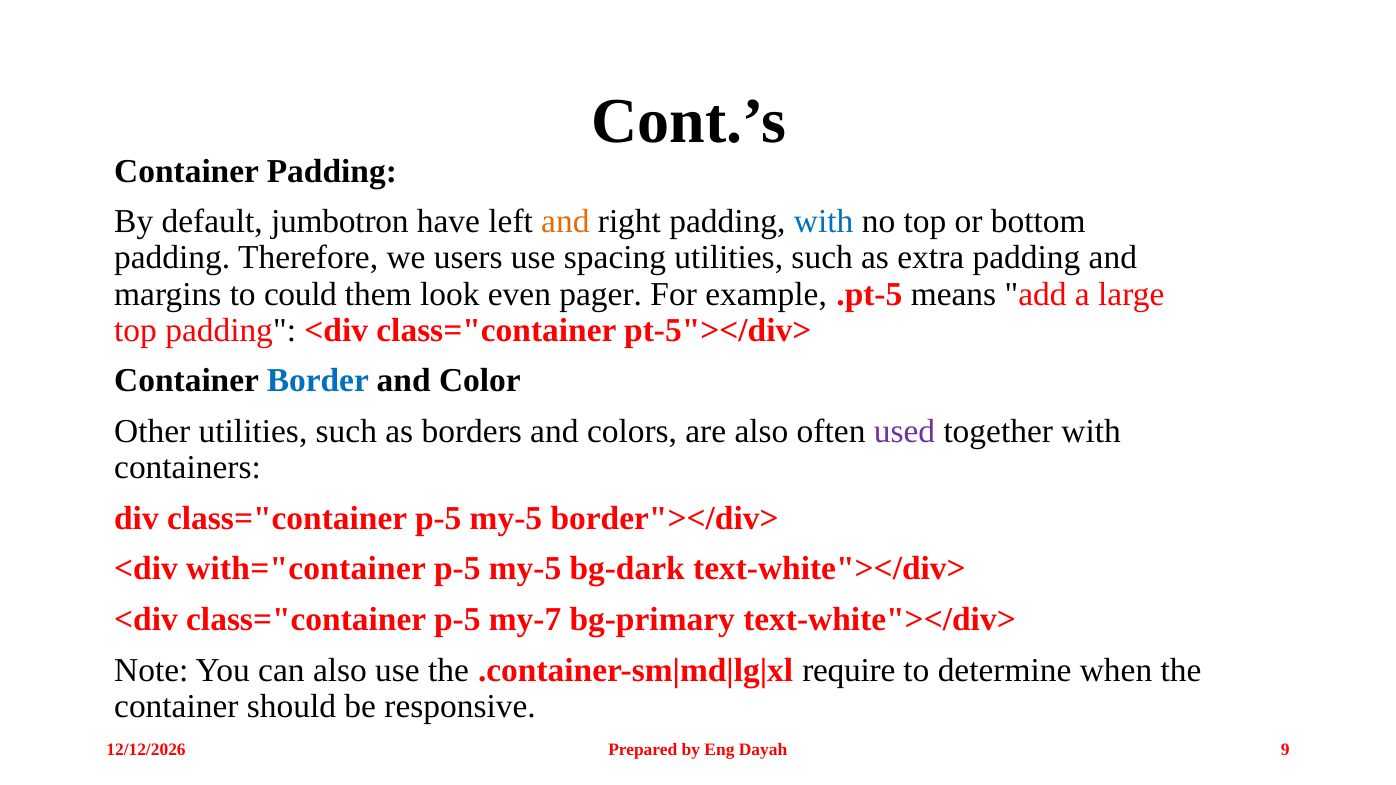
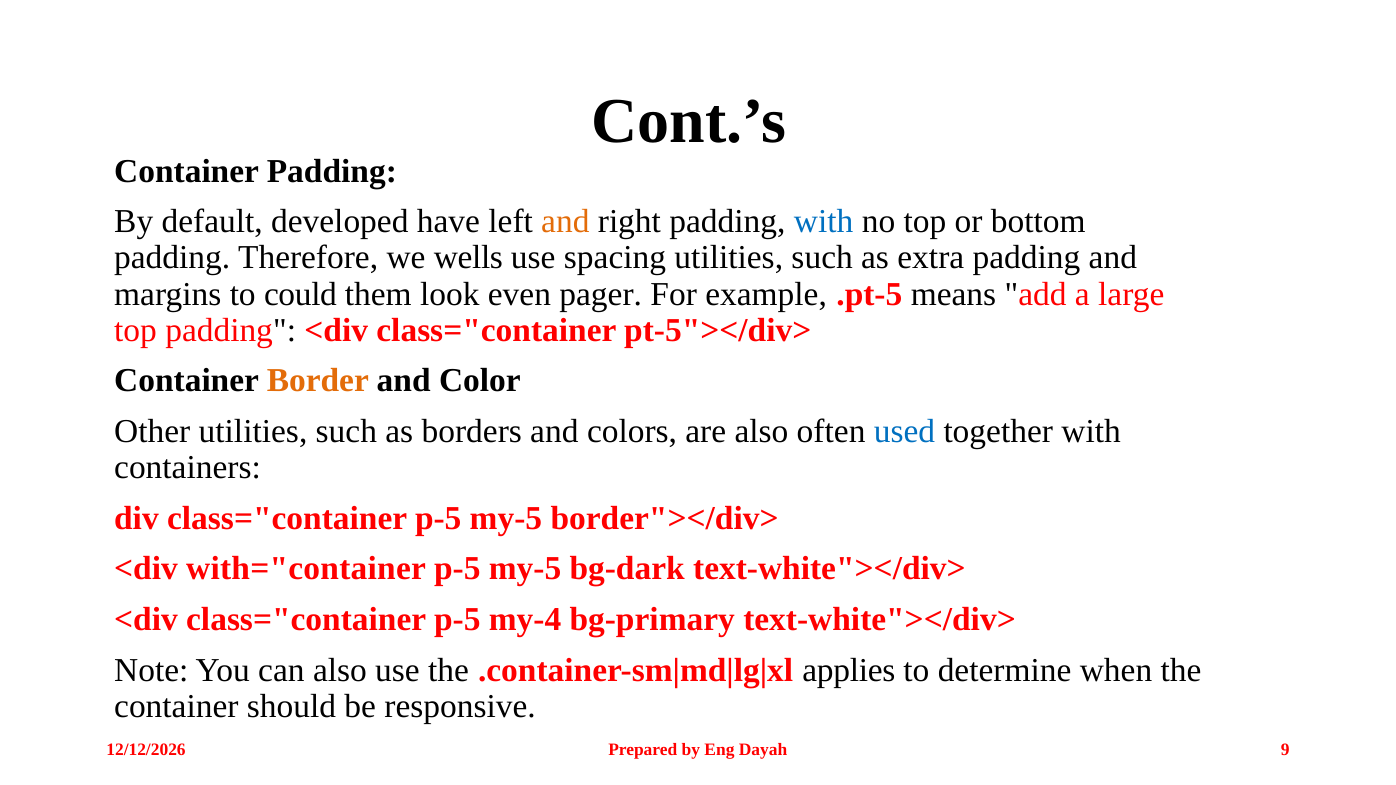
jumbotron: jumbotron -> developed (340, 222)
users: users -> wells (468, 258)
Border colour: blue -> orange (318, 381)
used colour: purple -> blue (904, 432)
my-7: my-7 -> my-4 (525, 620)
require: require -> applies (849, 670)
